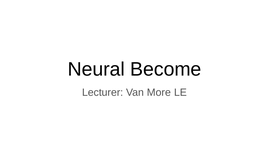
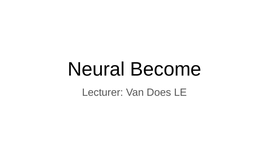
More: More -> Does (159, 92)
